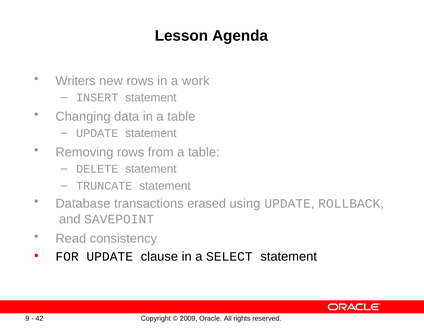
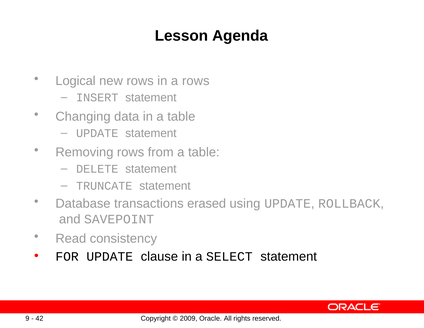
Writers: Writers -> Logical (76, 81)
a work: work -> rows (196, 81)
